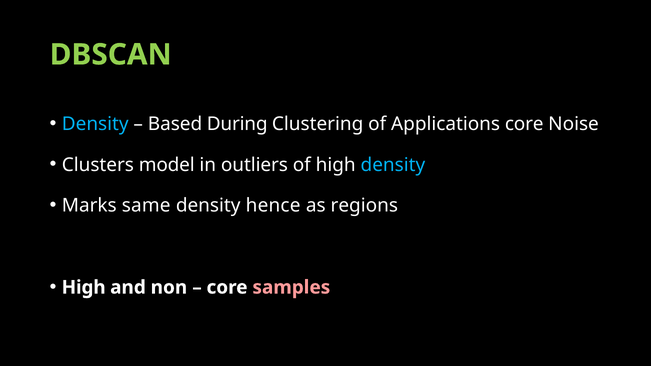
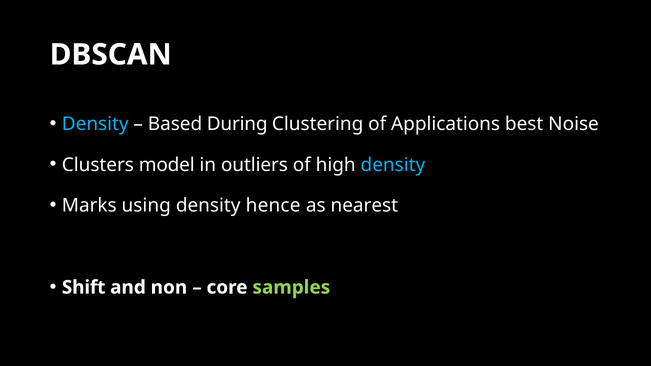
DBSCAN colour: light green -> white (111, 55)
Applications core: core -> best (524, 124)
same: same -> using (146, 206)
regions: regions -> nearest (364, 206)
High: High -> Shift (84, 288)
samples colour: pink -> light green (291, 288)
